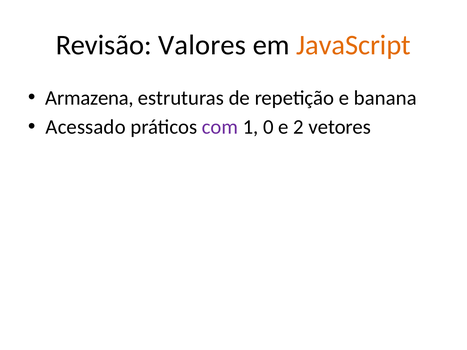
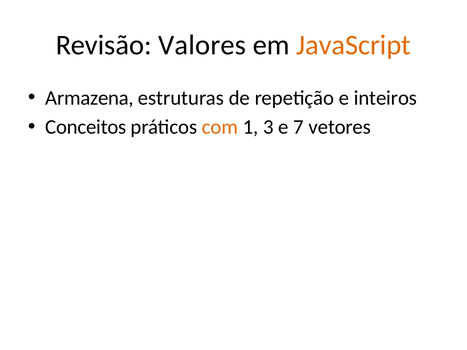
banana: banana -> inteiros (385, 98)
Acessado: Acessado -> Conceitos (86, 127)
com colour: purple -> orange (220, 127)
0: 0 -> 3 (268, 127)
2: 2 -> 7 (299, 127)
